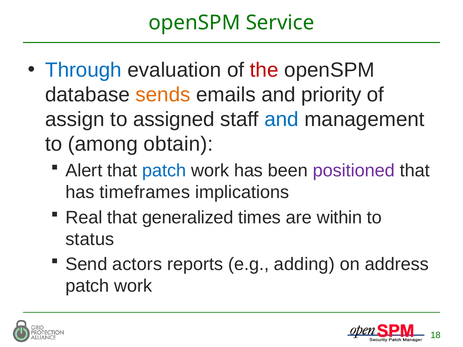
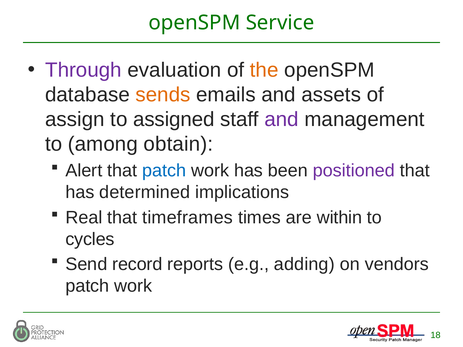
Through colour: blue -> purple (83, 70)
the colour: red -> orange (264, 70)
priority: priority -> assets (331, 95)
and colour: blue -> purple (282, 120)
timeframes: timeframes -> determined (145, 192)
generalized: generalized -> timeframes (188, 218)
status: status -> cycles (90, 239)
actors: actors -> record (137, 264)
address: address -> vendors (397, 264)
